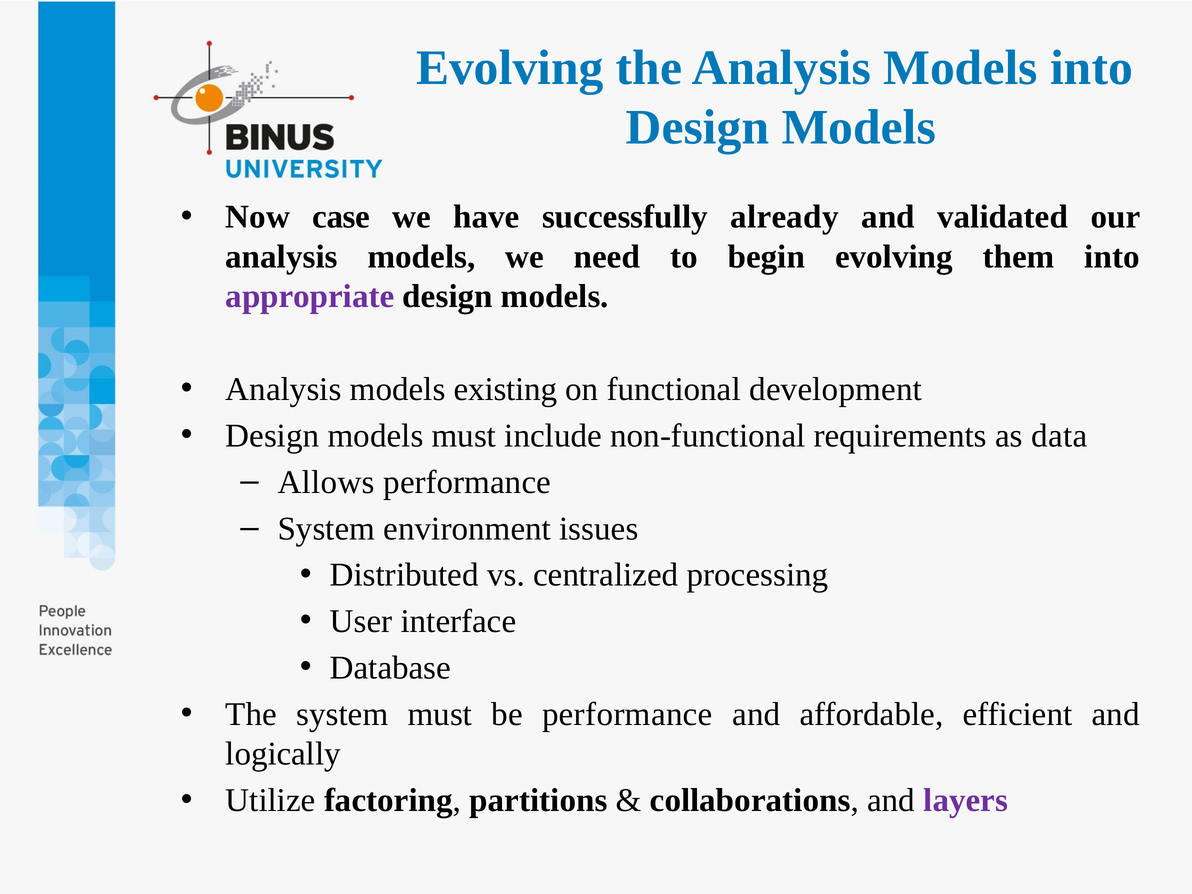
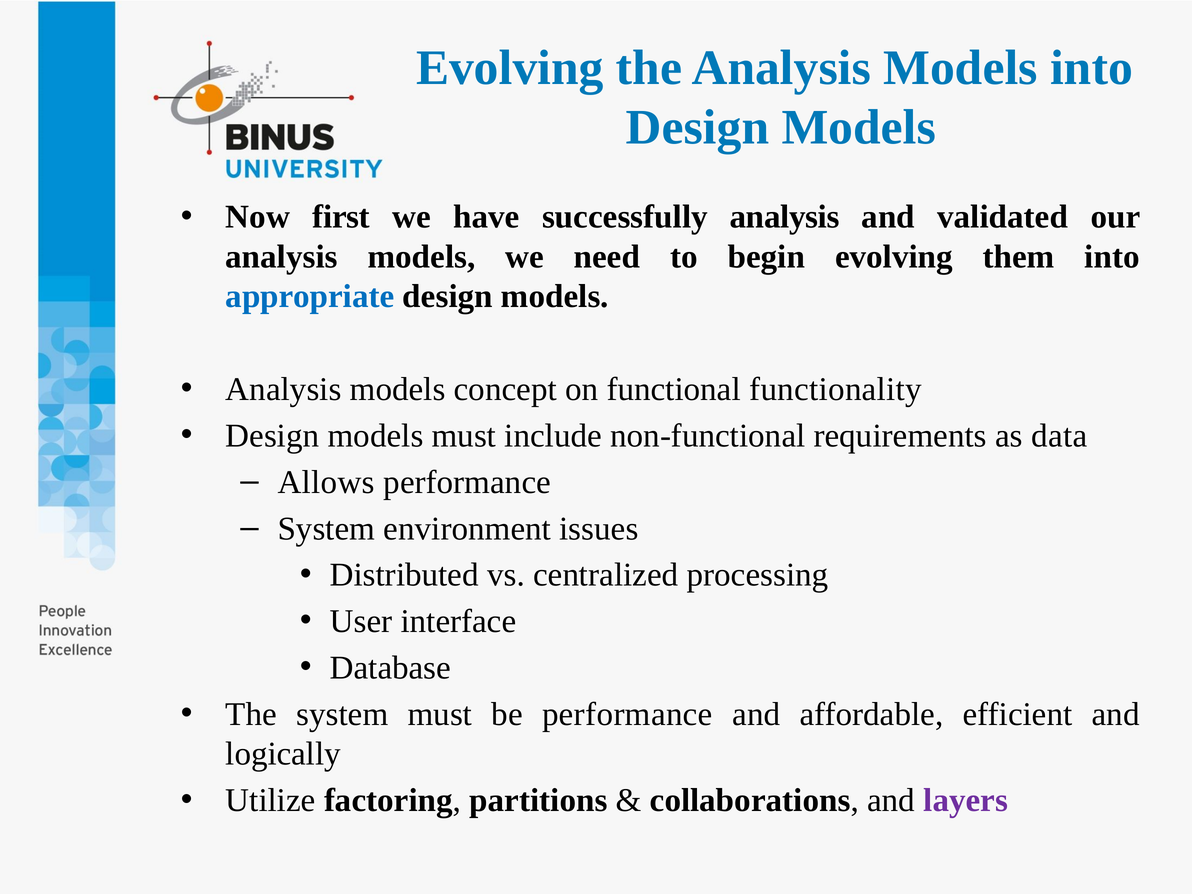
case: case -> first (341, 217)
successfully already: already -> analysis (785, 217)
appropriate colour: purple -> blue (310, 297)
existing: existing -> concept (505, 389)
development: development -> functionality (836, 389)
